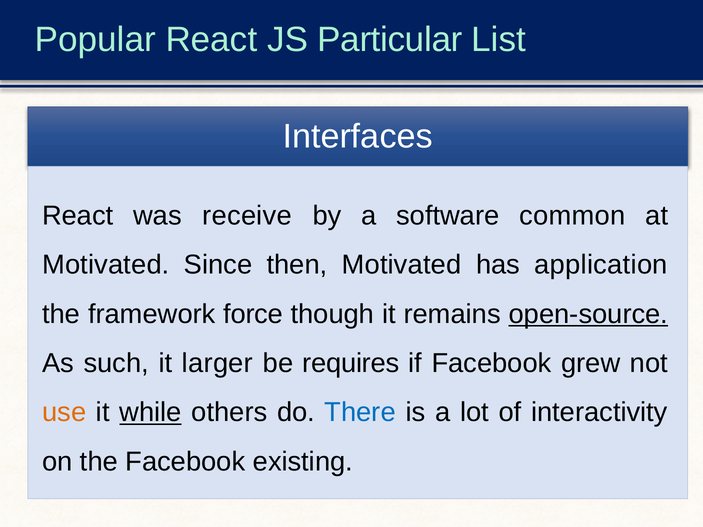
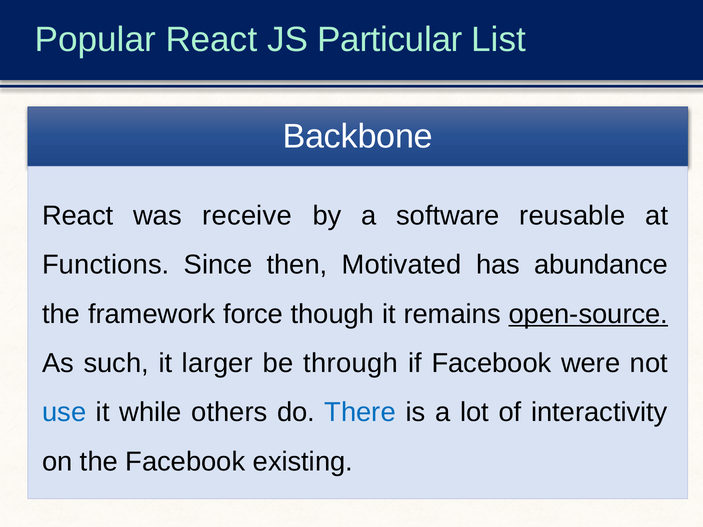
Interfaces: Interfaces -> Backbone (358, 137)
common: common -> reusable (572, 216)
Motivated: Motivated -> Functions (106, 265)
application: application -> abundance (601, 265)
requires: requires -> through (351, 363)
grew: grew -> were (591, 363)
use colour: orange -> blue (64, 413)
while underline: present -> none (151, 413)
